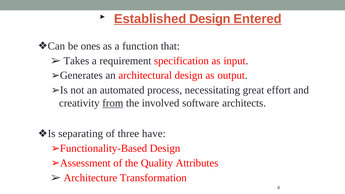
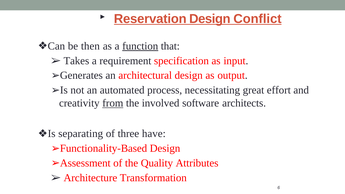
Established: Established -> Reservation (150, 19)
Entered: Entered -> Conflict (257, 19)
ones: ones -> then (90, 46)
function underline: none -> present (140, 46)
